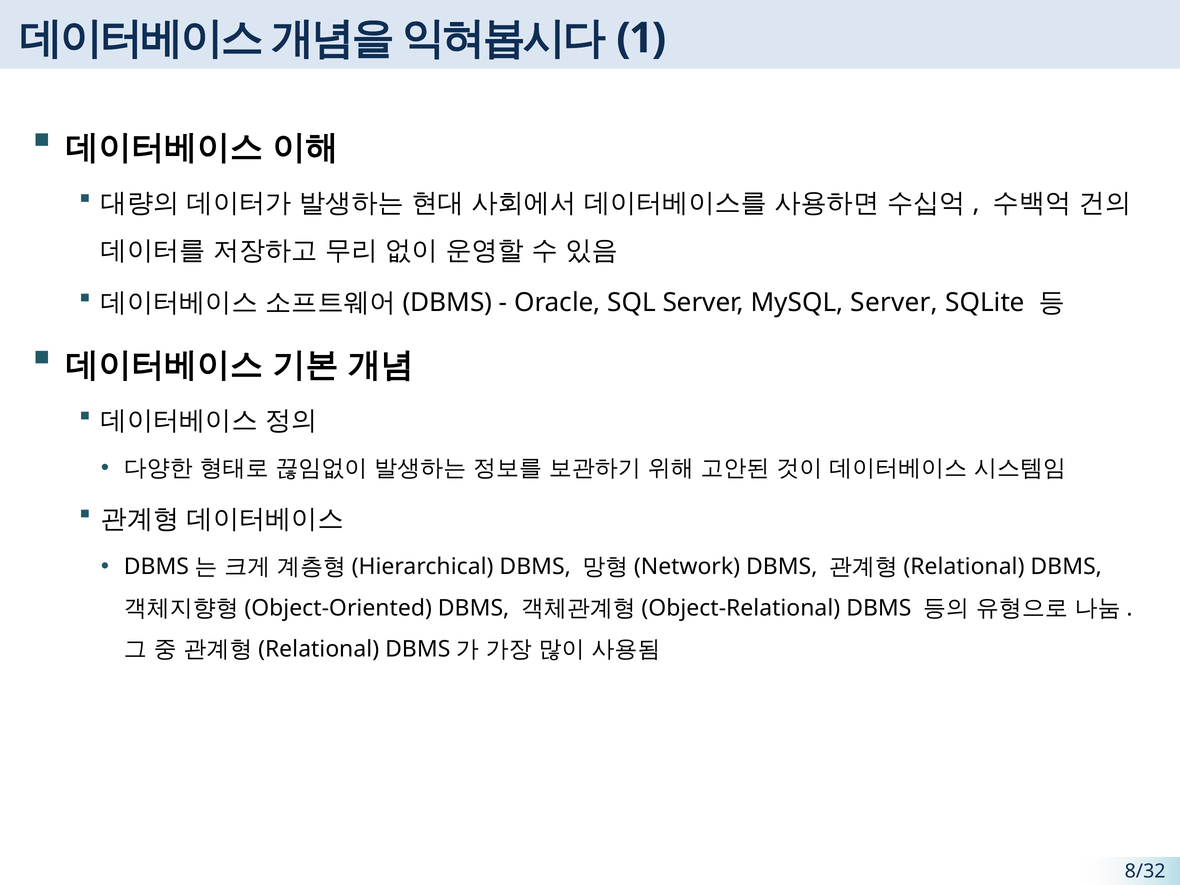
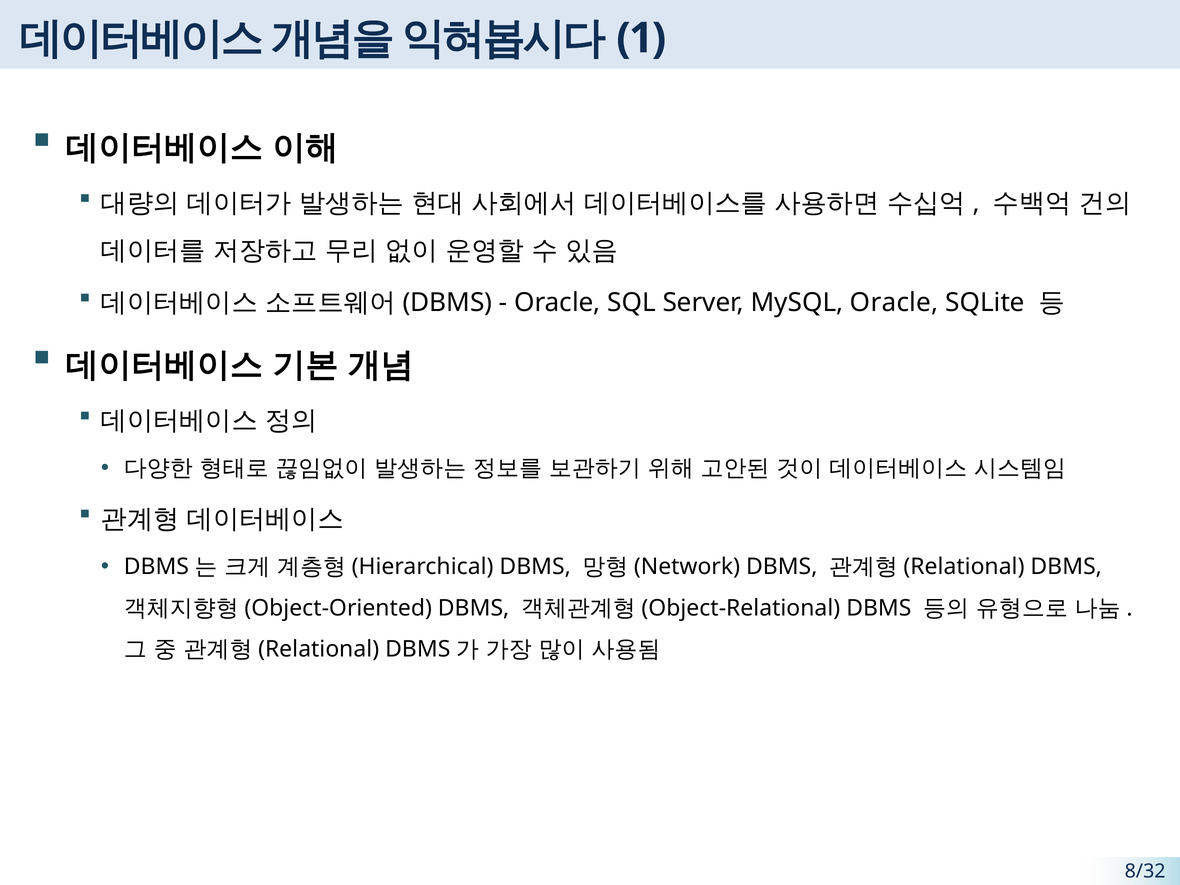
MySQL Server: Server -> Oracle (894, 303)
